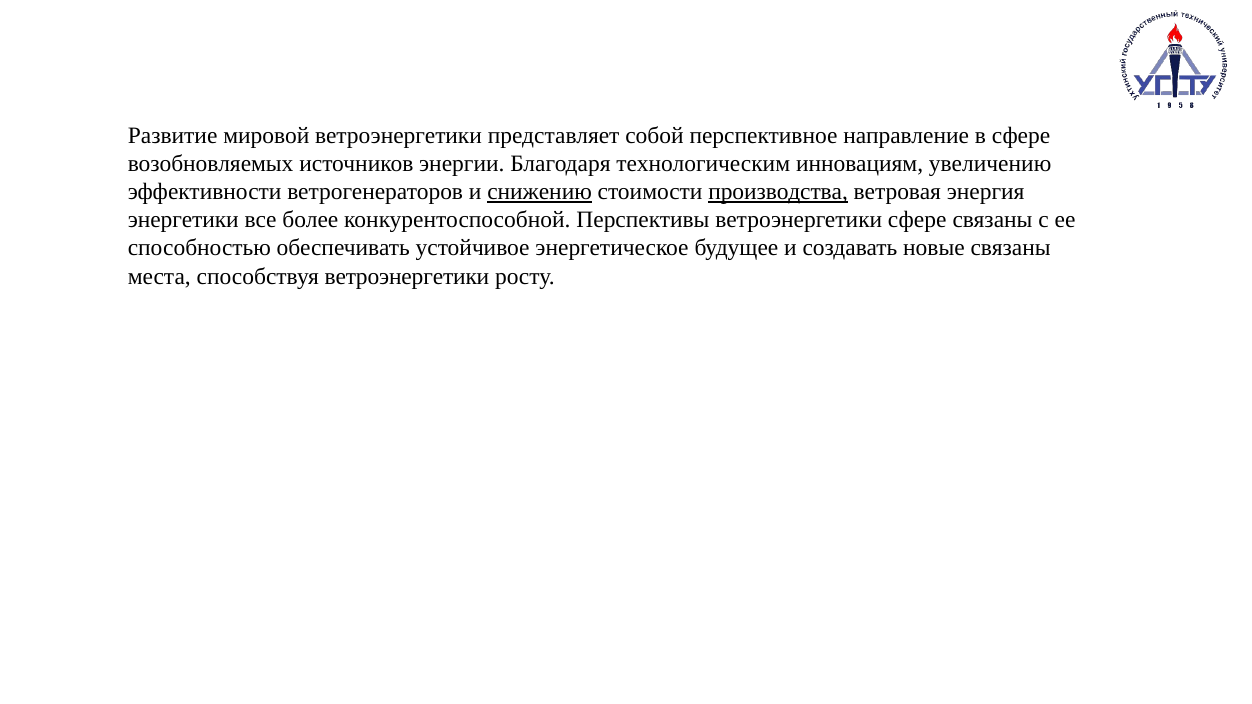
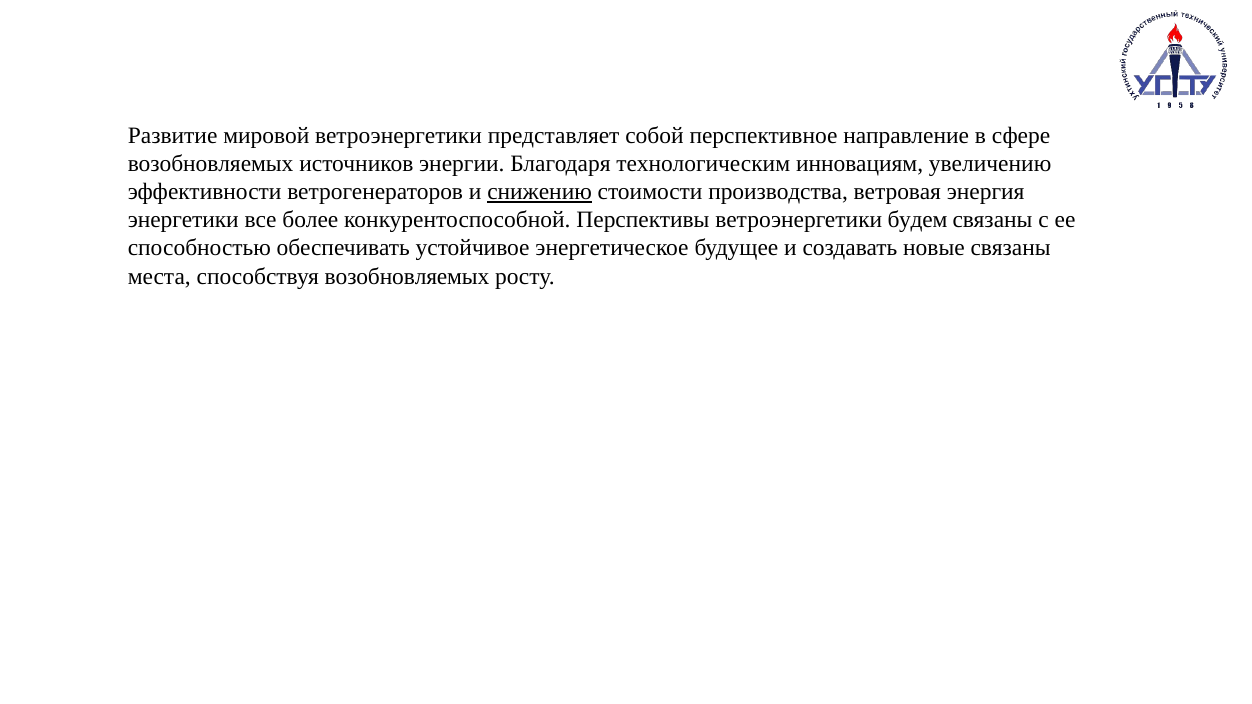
производства underline: present -> none (778, 192)
ветроэнергетики сфере: сфере -> будем (917, 220)
способствуя ветроэнергетики: ветроэнергетики -> возобновляемых (407, 276)
